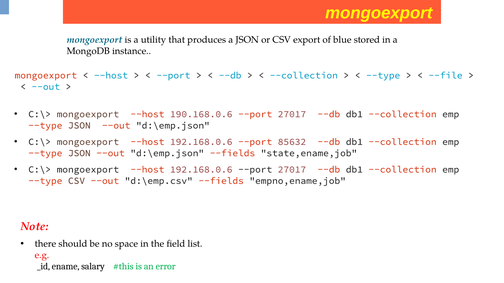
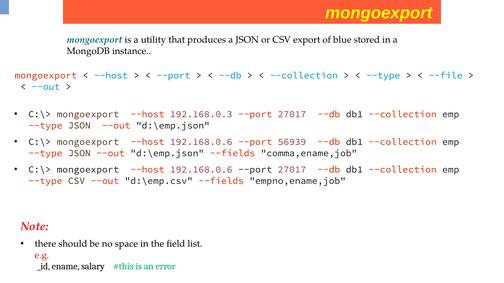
190.168.0.6: 190.168.0.6 -> 192.168.0.3 (201, 114)
85632: 85632 -> 56939 (292, 142)
state,ename,job: state,ename,job -> comma,ename,job (309, 153)
